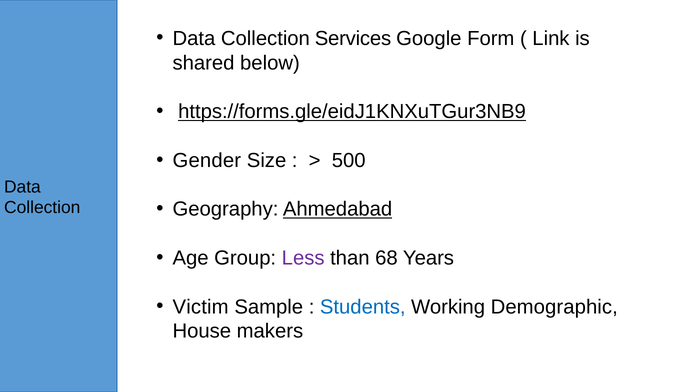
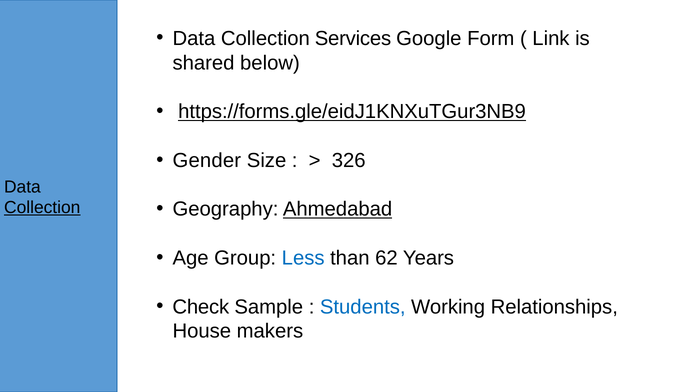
500: 500 -> 326 (349, 160)
Collection underline: none -> present (42, 207)
Less colour: purple -> blue (303, 258)
68: 68 -> 62 (386, 258)
Victim: Victim -> Check (201, 306)
Demographic: Demographic -> Relationships (554, 306)
